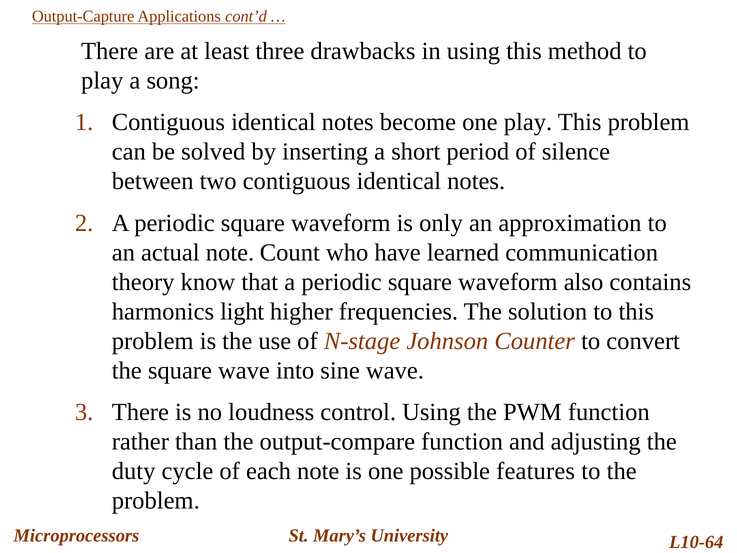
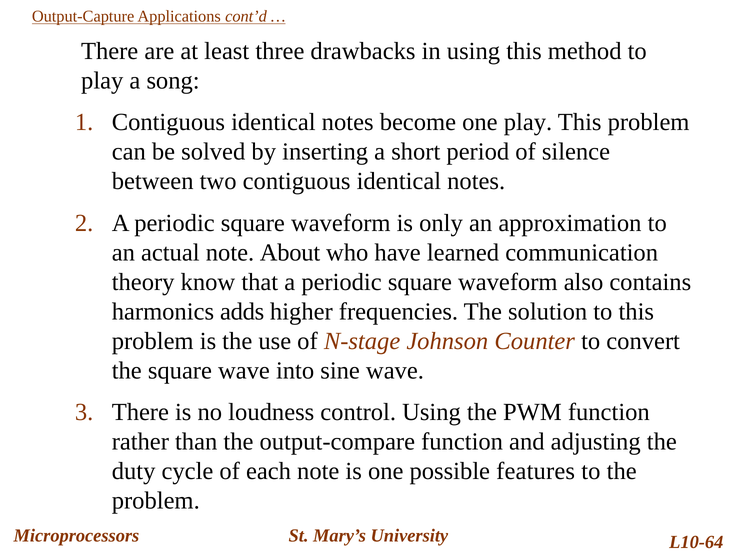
Count: Count -> About (290, 252)
light: light -> adds (242, 311)
